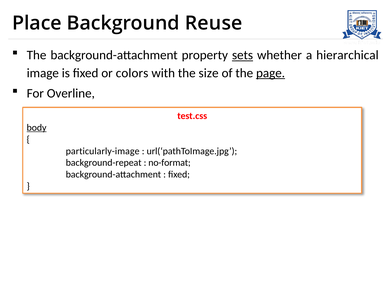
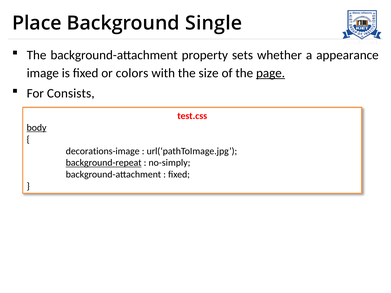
Reuse: Reuse -> Single (214, 23)
sets underline: present -> none (243, 55)
hierarchical: hierarchical -> appearance (347, 55)
Overline: Overline -> Consists (71, 93)
particularly-image: particularly-image -> decorations-image (103, 151)
background-repeat underline: none -> present (104, 163)
no-format: no-format -> no-simply (169, 163)
